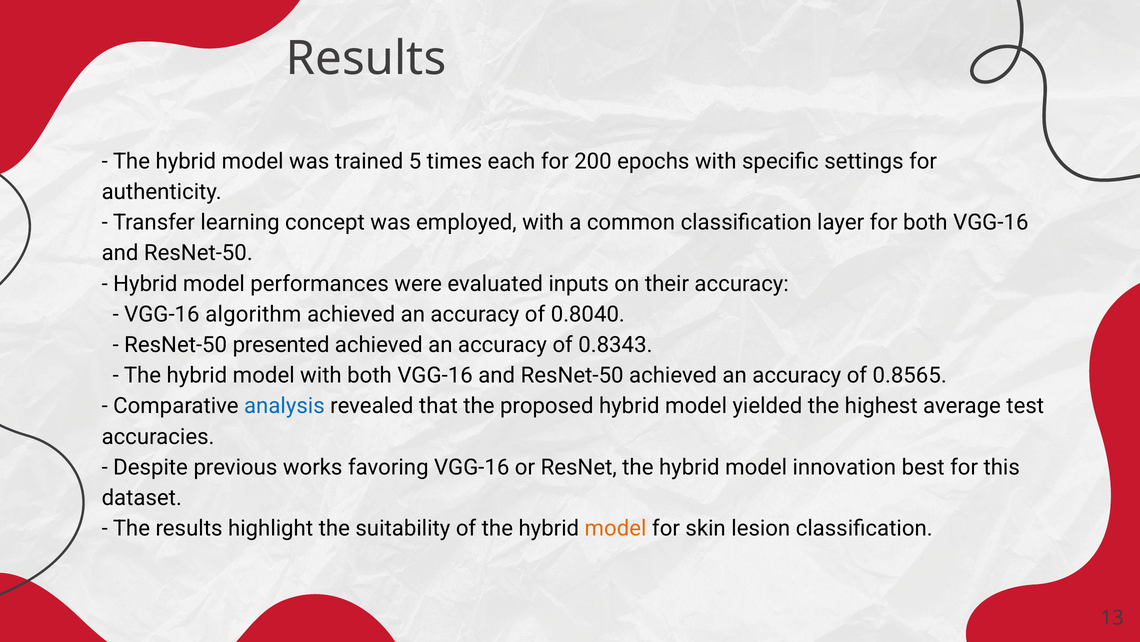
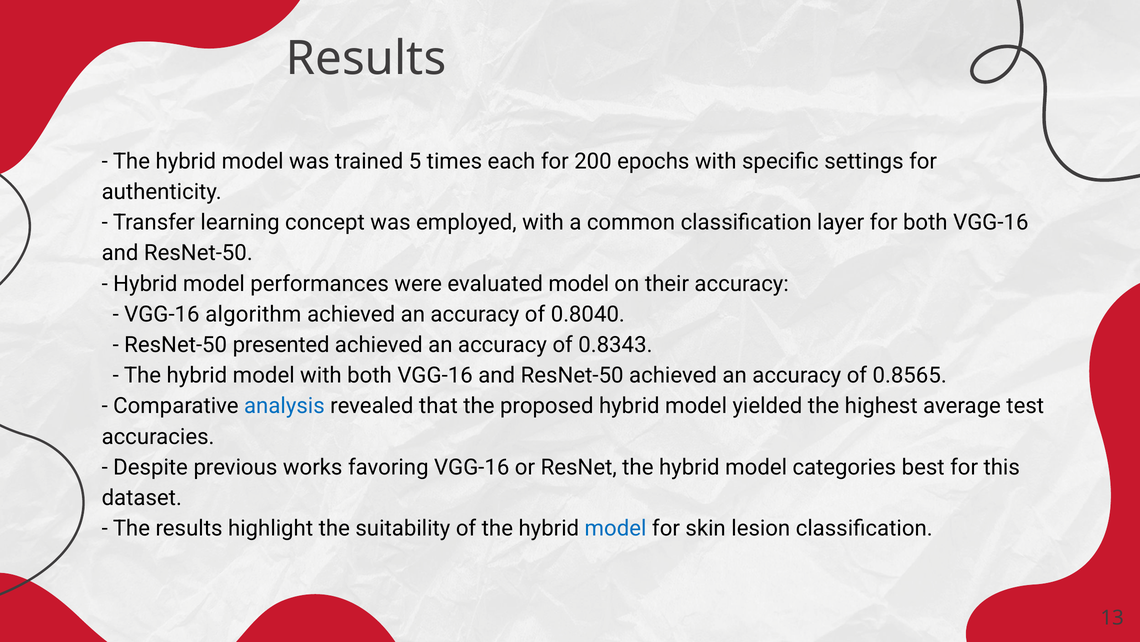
evaluated inputs: inputs -> model (579, 283)
innovation: innovation -> categories (844, 467)
model colour: orange -> blue (616, 528)
